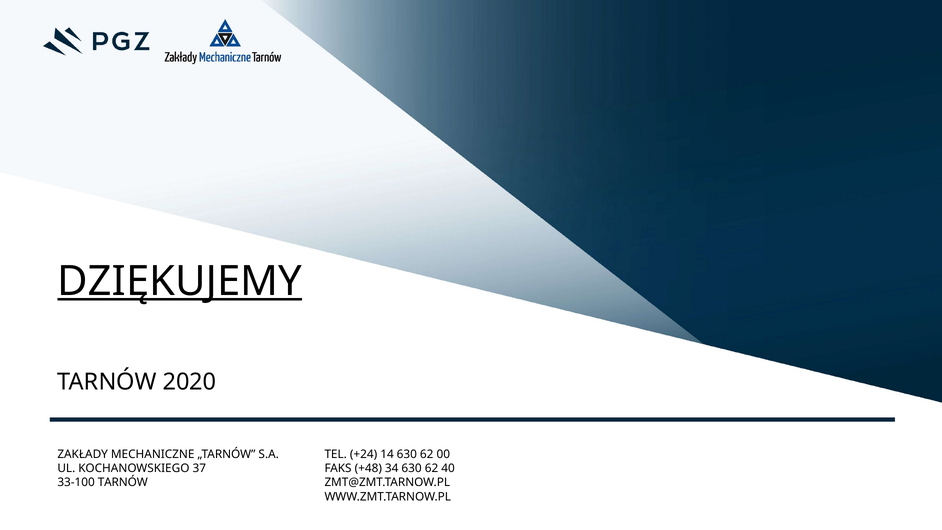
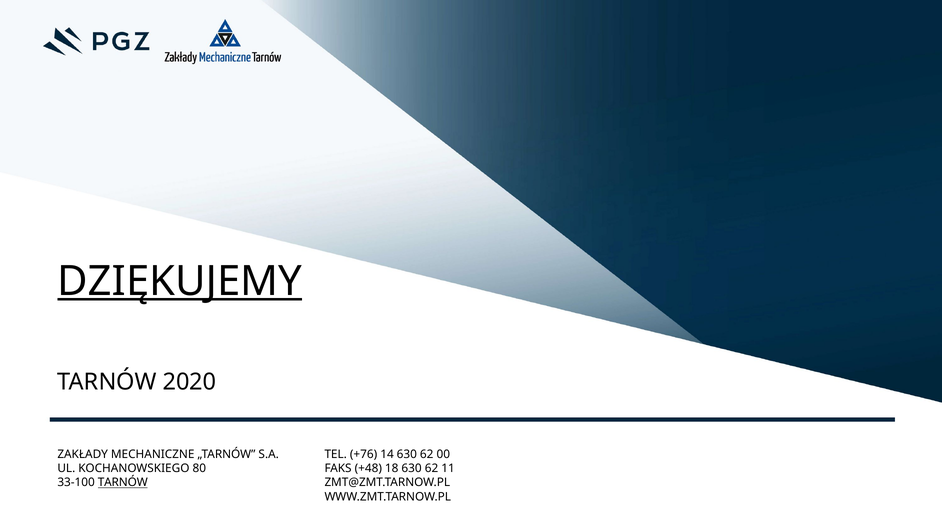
+24: +24 -> +76 (364, 454)
37: 37 -> 80 (199, 468)
34: 34 -> 18 (392, 468)
40: 40 -> 11 (448, 468)
TARNÓW underline: none -> present (123, 482)
